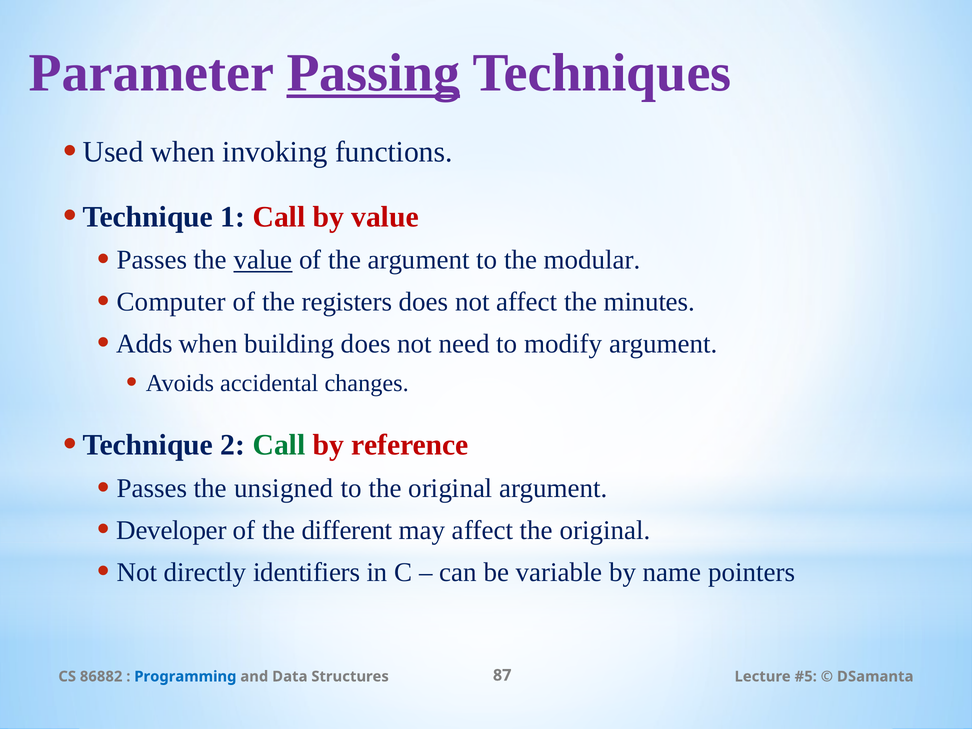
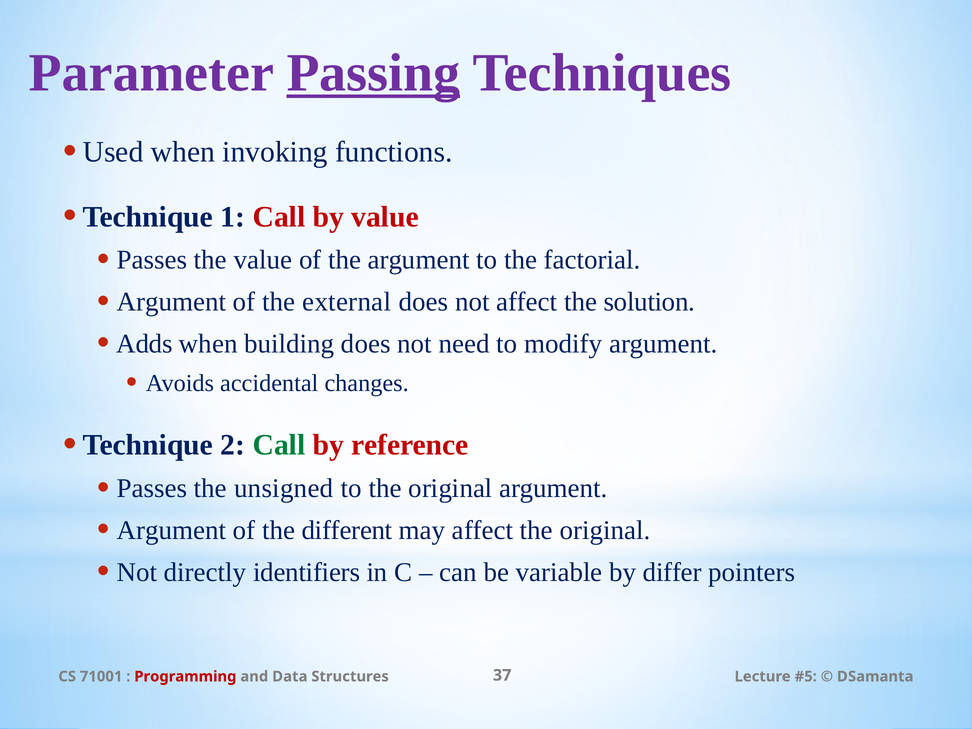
value underline: present -> none (263, 260)
modular: modular -> factorial (592, 260)
Computer: Computer -> Argument (171, 302)
registers: registers -> external (347, 302)
minutes: minutes -> solution (649, 302)
Developer: Developer -> Argument (171, 530)
name: name -> differ (672, 572)
86882: 86882 -> 71001 (101, 676)
Programming colour: blue -> red (185, 676)
87: 87 -> 37 (502, 675)
